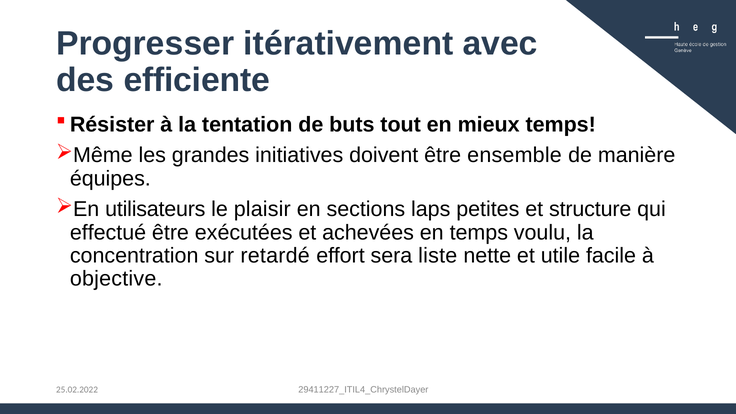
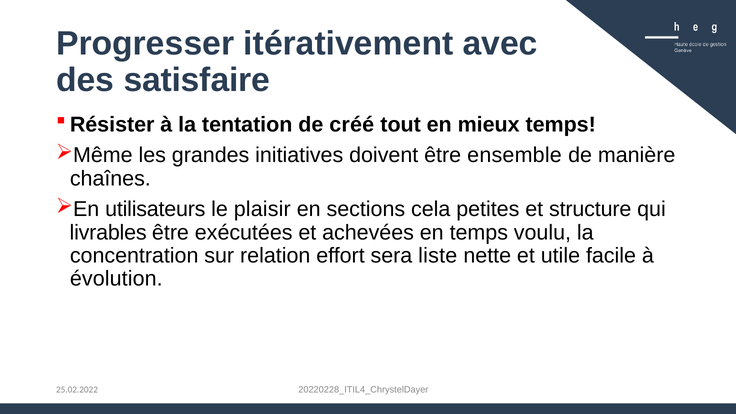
efficiente: efficiente -> satisfaire (197, 80)
buts: buts -> créé (352, 124)
équipes: équipes -> chaînes (110, 178)
laps: laps -> cela (431, 209)
effectué: effectué -> livrables (108, 233)
retardé: retardé -> relation (275, 256)
objective: objective -> évolution (116, 279)
29411227_ITIL4_ChrystelDayer: 29411227_ITIL4_ChrystelDayer -> 20220228_ITIL4_ChrystelDayer (363, 390)
